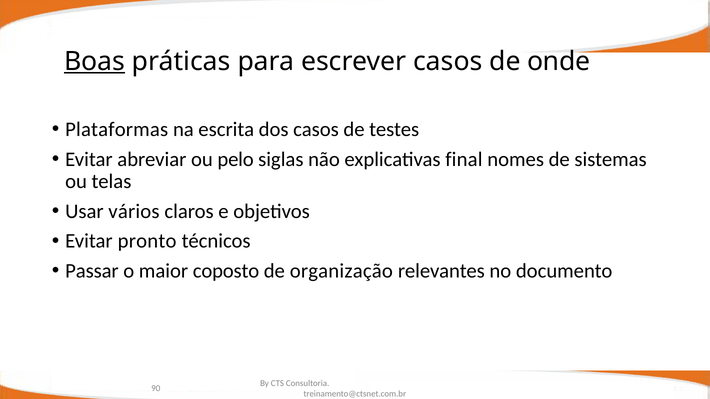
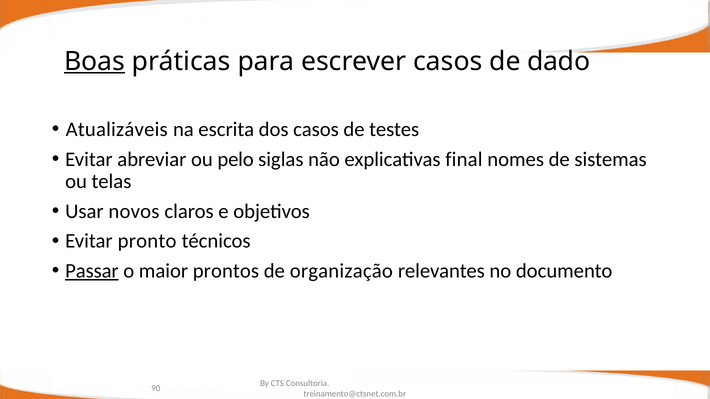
onde: onde -> dado (559, 61)
Plataformas: Plataformas -> Atualizáveis (117, 130)
vários: vários -> novos (134, 211)
Passar underline: none -> present (92, 271)
coposto: coposto -> prontos (226, 271)
